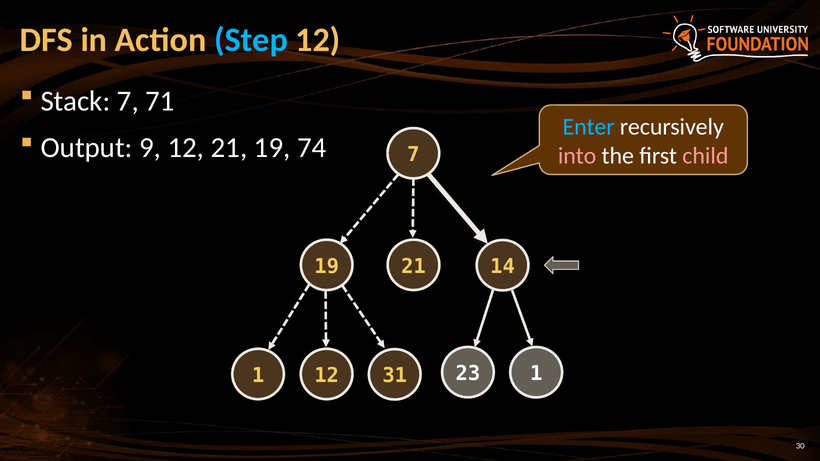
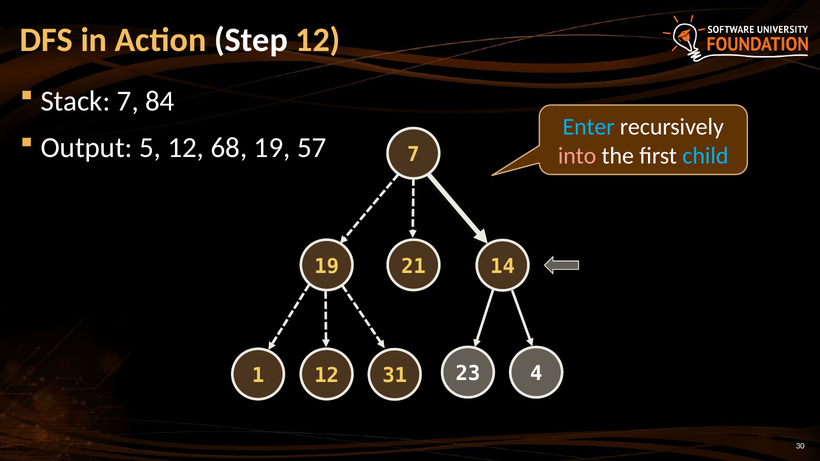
Step colour: light blue -> white (251, 40)
71: 71 -> 84 (160, 101)
9: 9 -> 5 (150, 148)
12 21: 21 -> 68 (229, 148)
74: 74 -> 57 (312, 148)
child colour: pink -> light blue (705, 156)
23 1: 1 -> 4 (536, 374)
